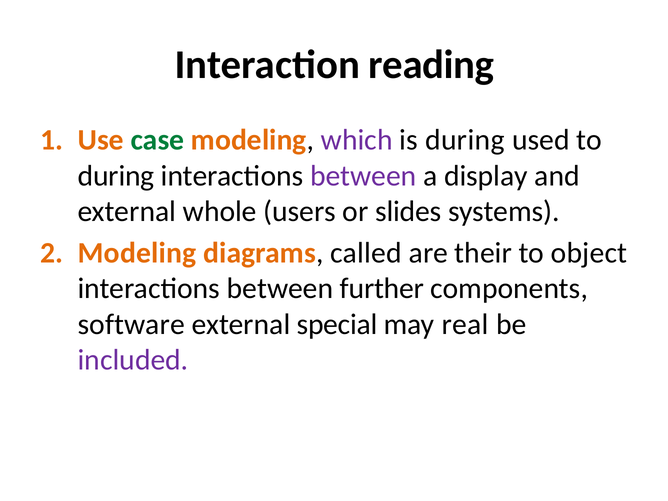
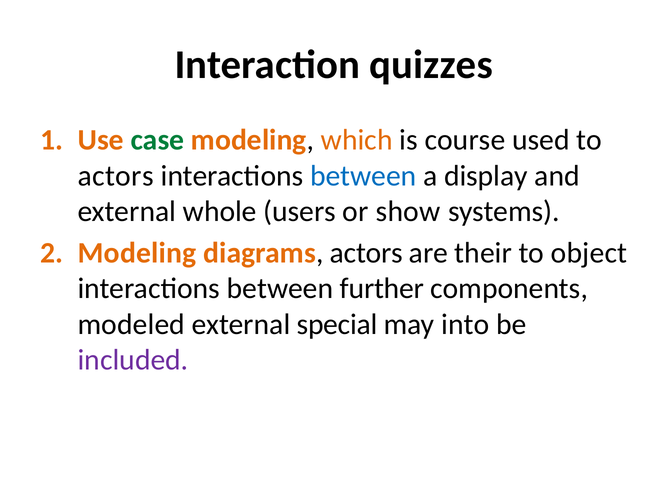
reading: reading -> quizzes (431, 65)
which colour: purple -> orange (357, 140)
is during: during -> course (465, 140)
during: during -> actors (116, 176)
between colour: purple -> blue (363, 176)
slides: slides -> show (408, 211)
diagrams called: called -> actors (366, 253)
software: software -> modeled (131, 324)
real: real -> into (465, 324)
